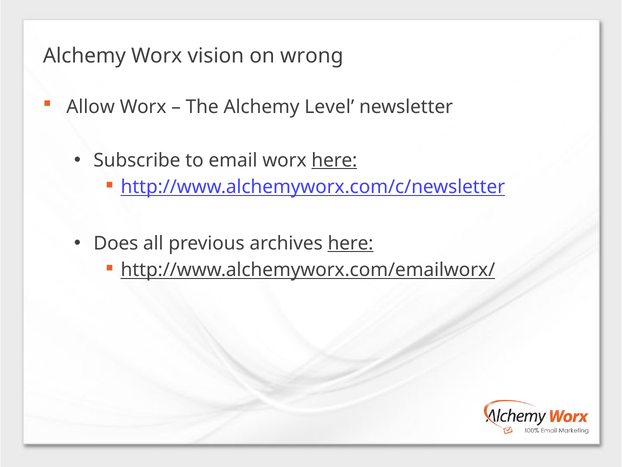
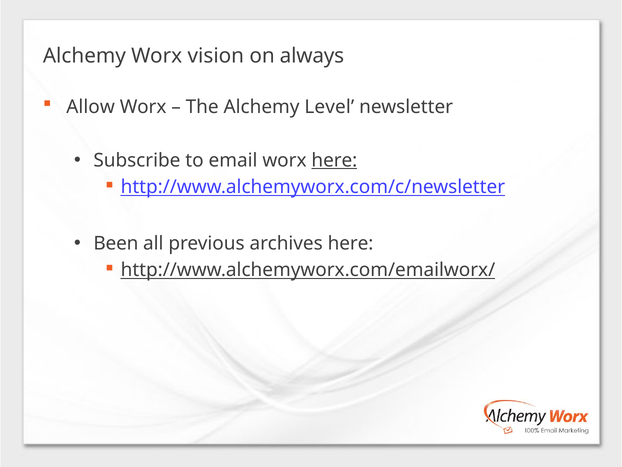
wrong: wrong -> always (312, 56)
Does: Does -> Been (116, 243)
here underline: present -> none (351, 243)
